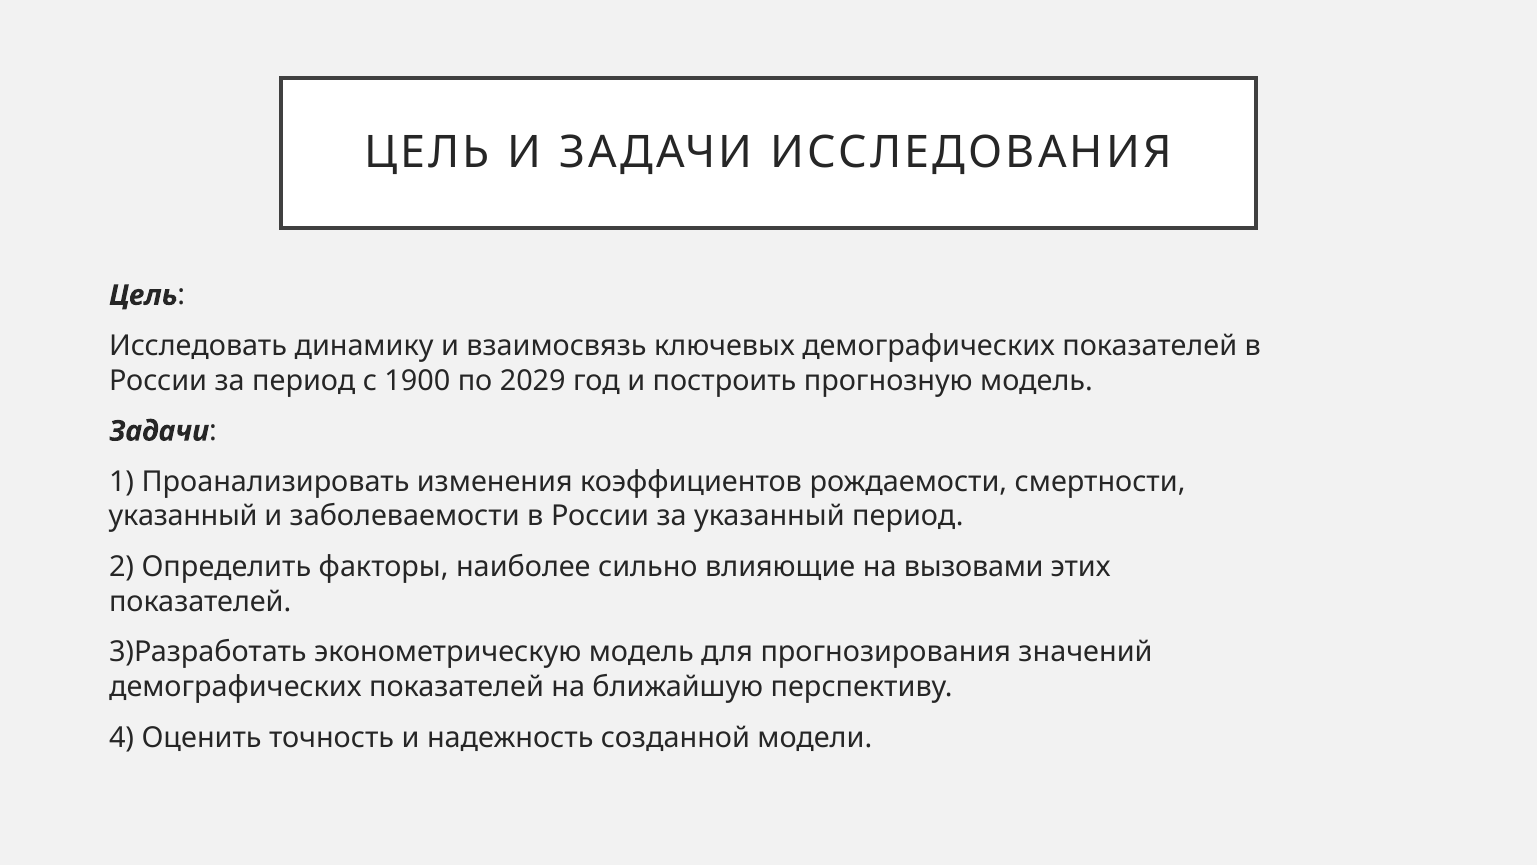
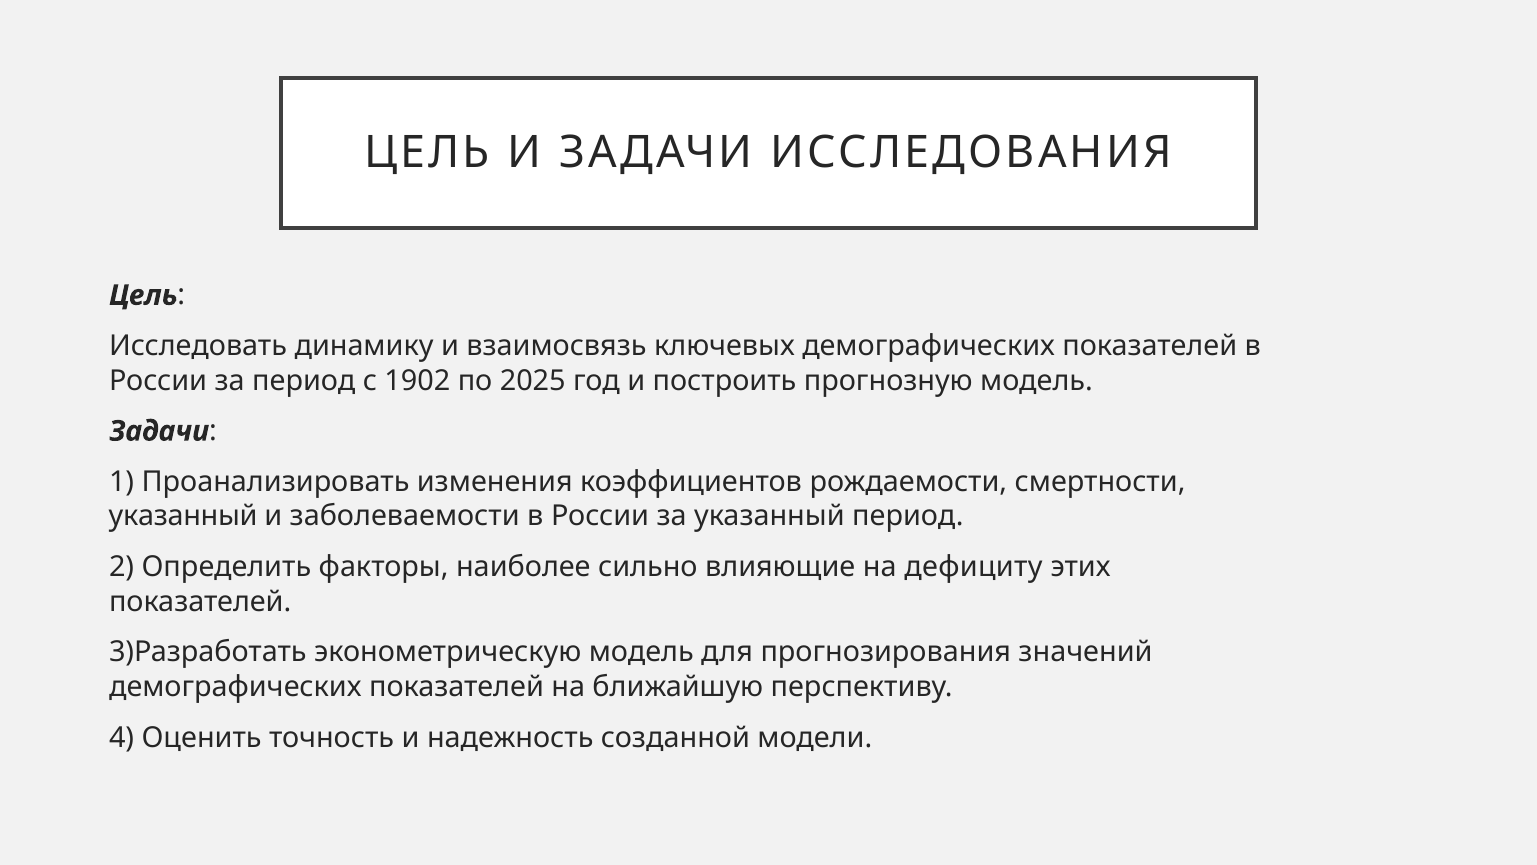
1900: 1900 -> 1902 (417, 380)
2029: 2029 -> 2025 (533, 380)
вызовами: вызовами -> дефициту (973, 567)
